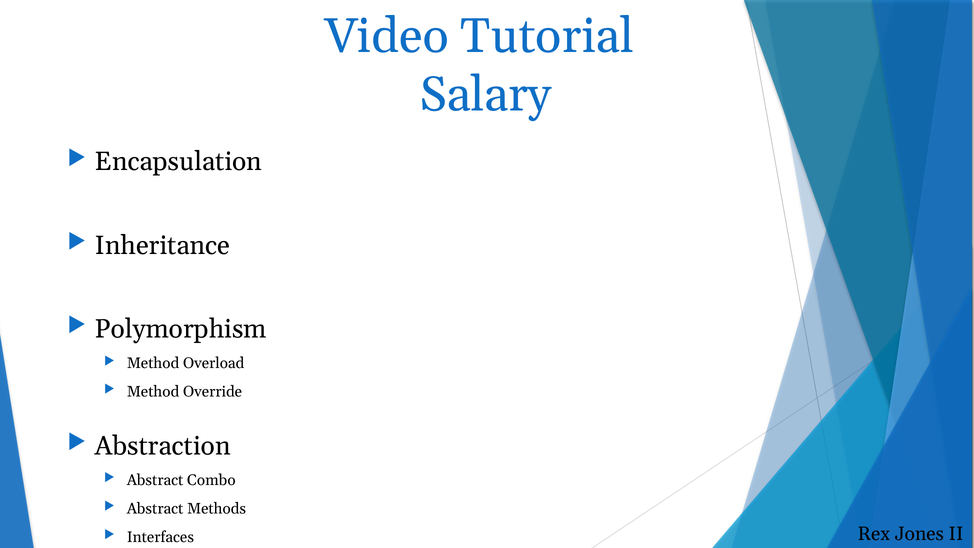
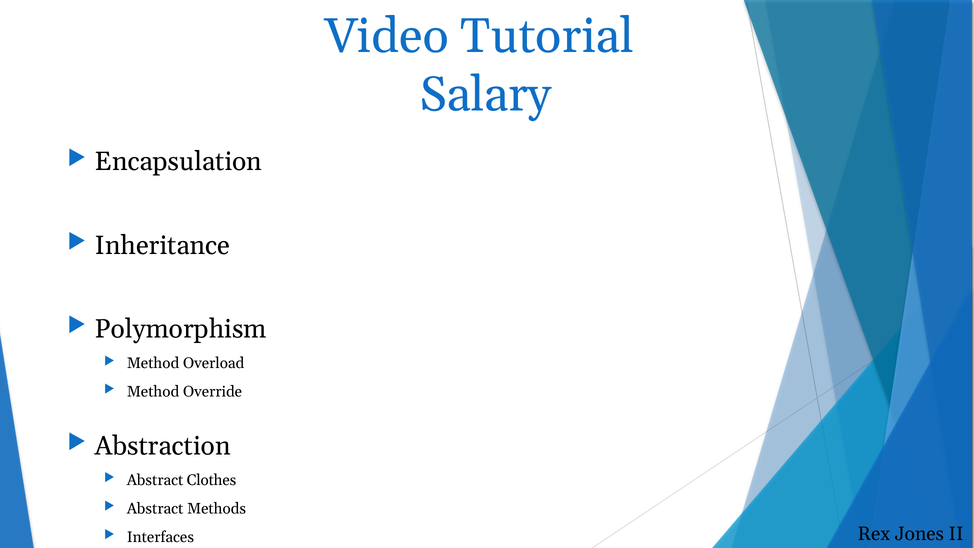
Combo: Combo -> Clothes (211, 480)
